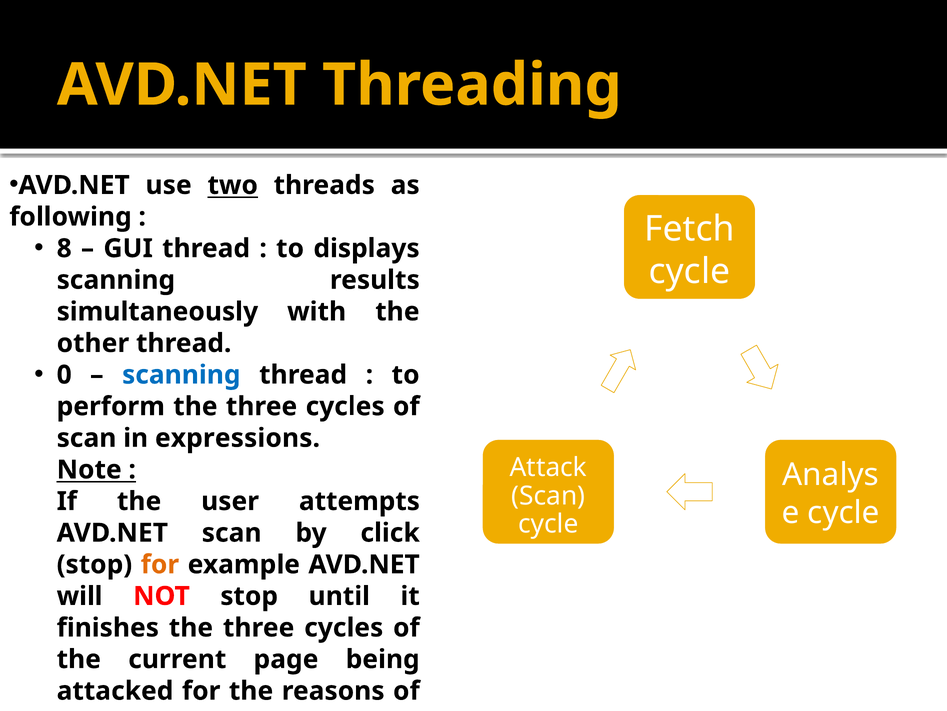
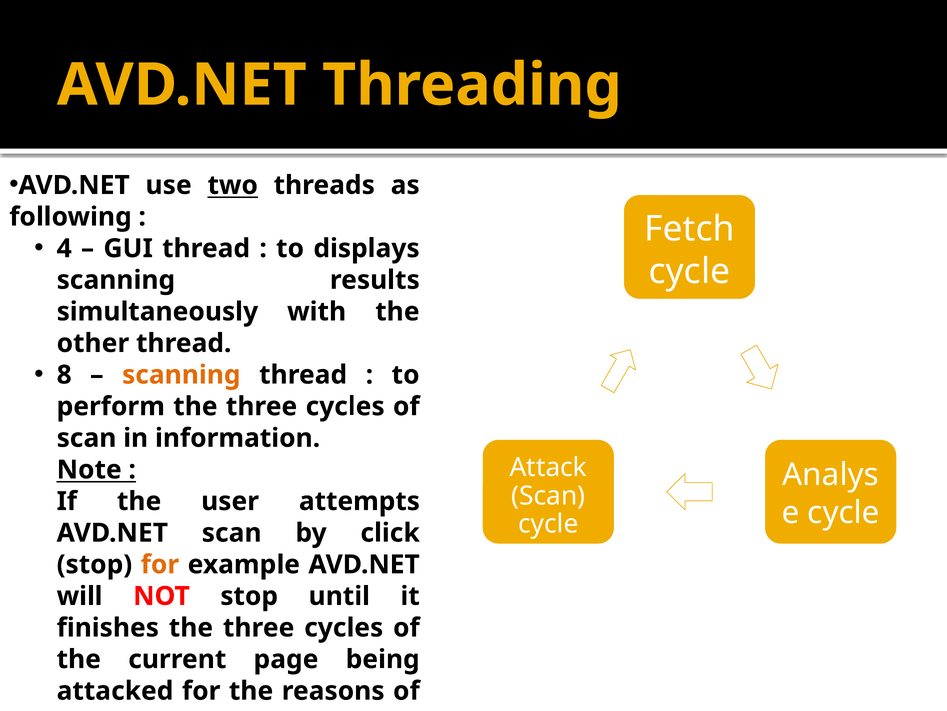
8: 8 -> 4 (64, 248)
0: 0 -> 8 (64, 375)
scanning colour: blue -> orange (181, 375)
expressions: expressions -> information (238, 438)
